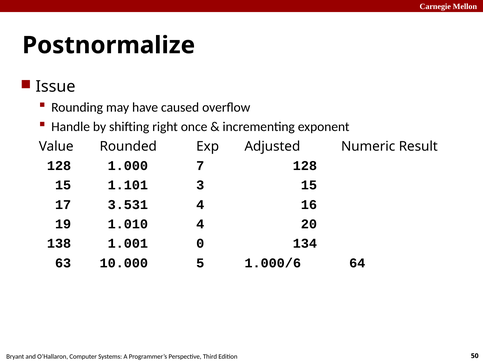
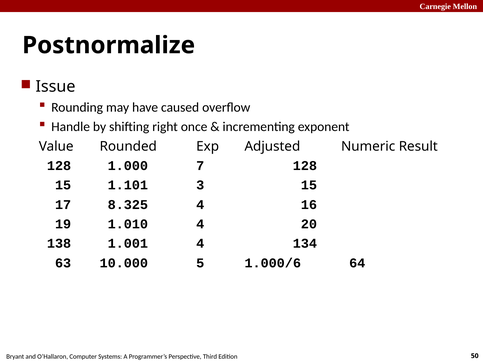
3.531: 3.531 -> 8.325 (128, 205)
1.001 0: 0 -> 4 (200, 244)
